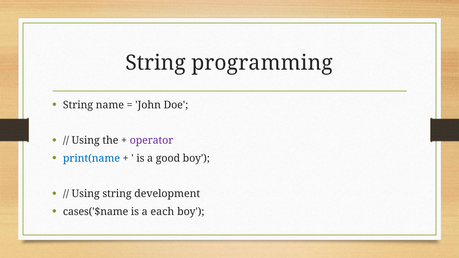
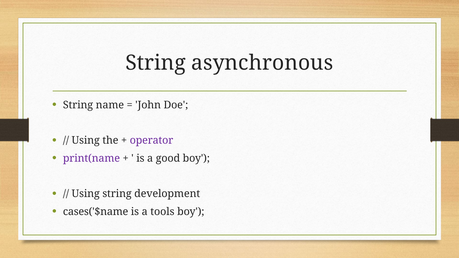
programming: programming -> asynchronous (262, 63)
print(name colour: blue -> purple (91, 158)
each: each -> tools (162, 212)
